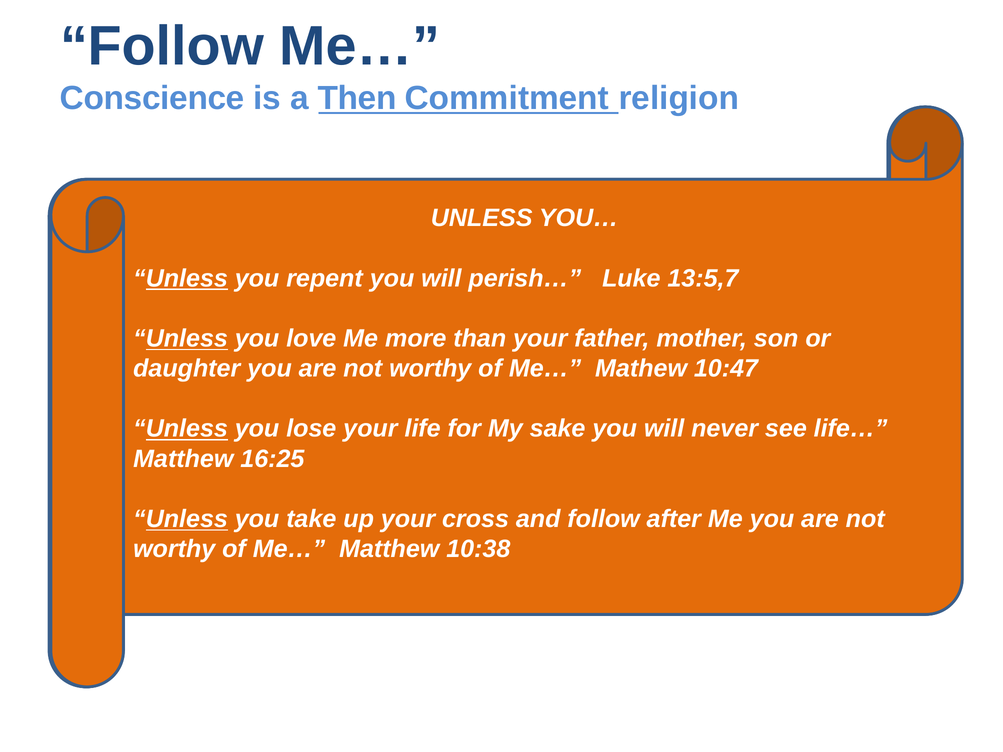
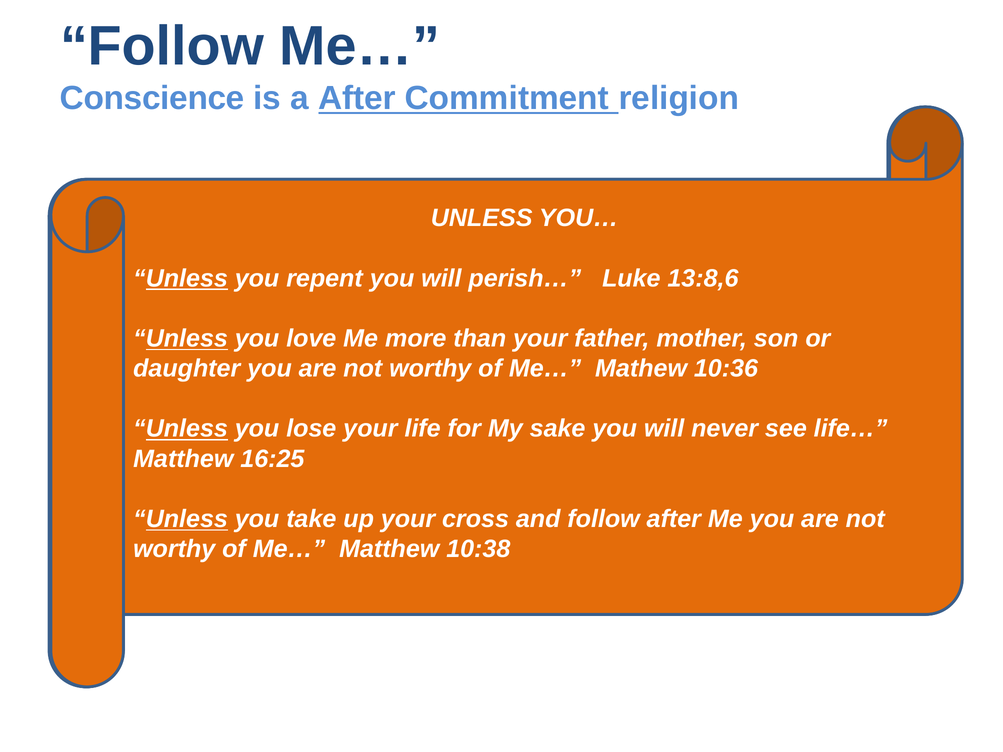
a Then: Then -> After (357, 98)
13:5,7: 13:5,7 -> 13:8,6 (703, 278)
10:47: 10:47 -> 10:36 (726, 369)
